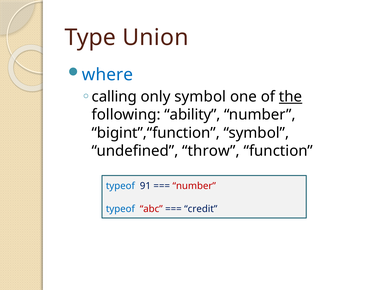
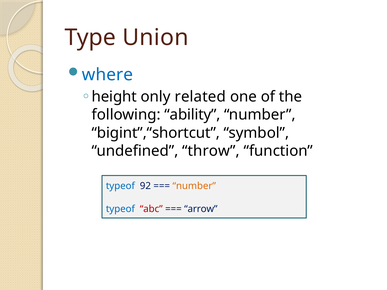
calling: calling -> height (114, 97)
only symbol: symbol -> related (200, 97)
the underline: present -> none (291, 97)
bigint”,“function: bigint”,“function -> bigint”,“shortcut (156, 133)
91: 91 -> 92 (145, 186)
number colour: red -> orange (194, 186)
credit: credit -> arrow (201, 209)
